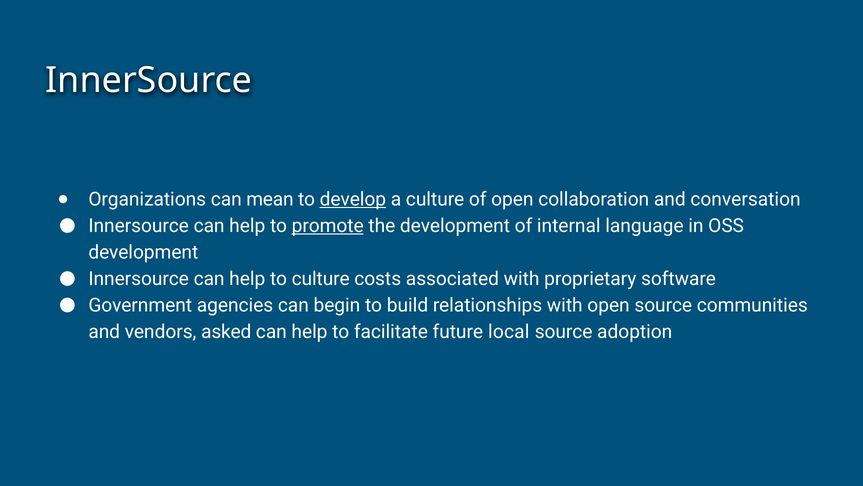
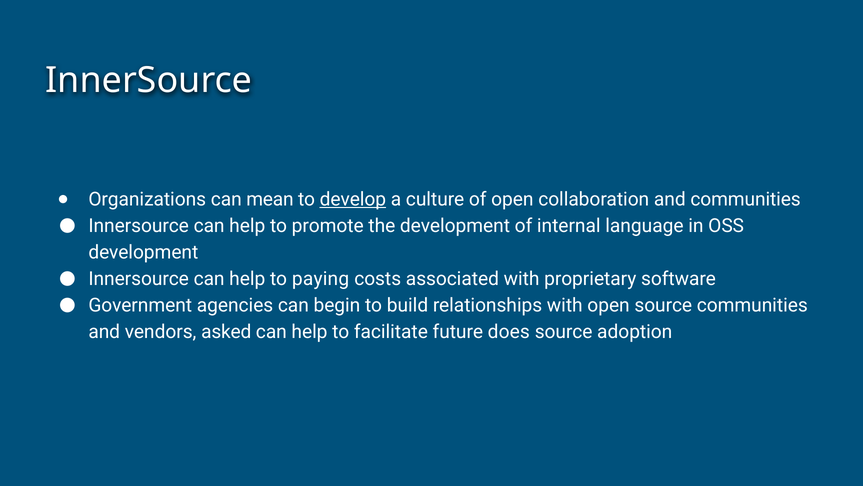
and conversation: conversation -> communities (746, 199)
promote underline: present -> none (328, 226)
to culture: culture -> paying (321, 278)
local: local -> does (509, 331)
